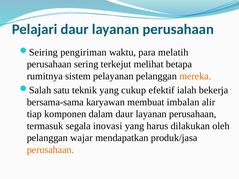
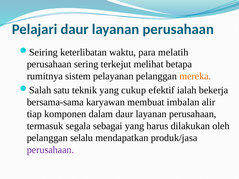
pengiriman: pengiriman -> keterlibatan (84, 52)
inovasi: inovasi -> sebagai (108, 126)
wajar: wajar -> selalu (82, 138)
perusahaan colour: orange -> purple (50, 150)
